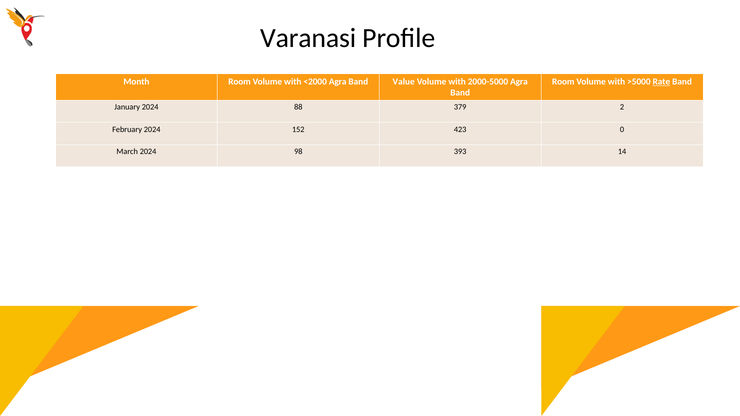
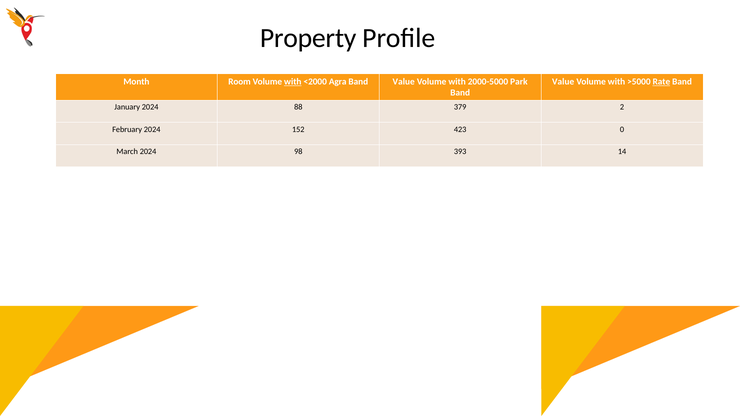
Varanasi: Varanasi -> Property (308, 38)
with underline: none -> present (293, 82)
2000-5000 Agra: Agra -> Park (519, 82)
Room: Room -> Value (563, 82)
